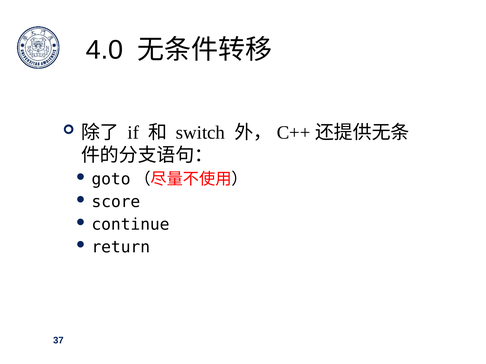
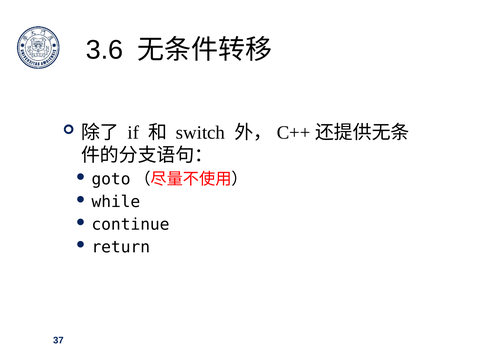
4.0: 4.0 -> 3.6 (105, 50)
score: score -> while (116, 202)
